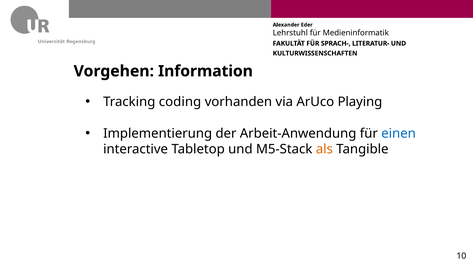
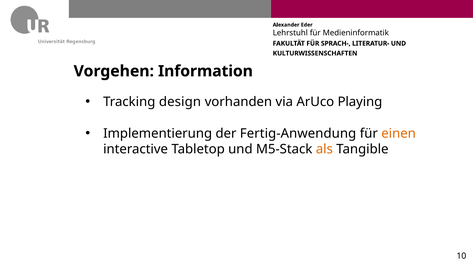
coding: coding -> design (180, 102)
Arbeit-Anwendung: Arbeit-Anwendung -> Fertig-Anwendung (298, 134)
einen colour: blue -> orange (399, 134)
